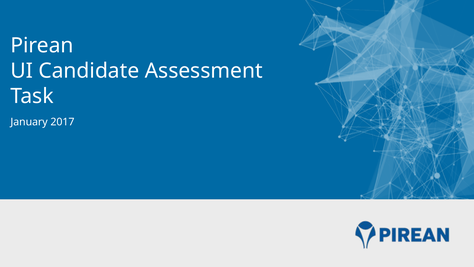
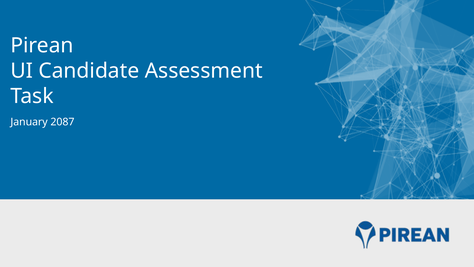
2017: 2017 -> 2087 (62, 122)
